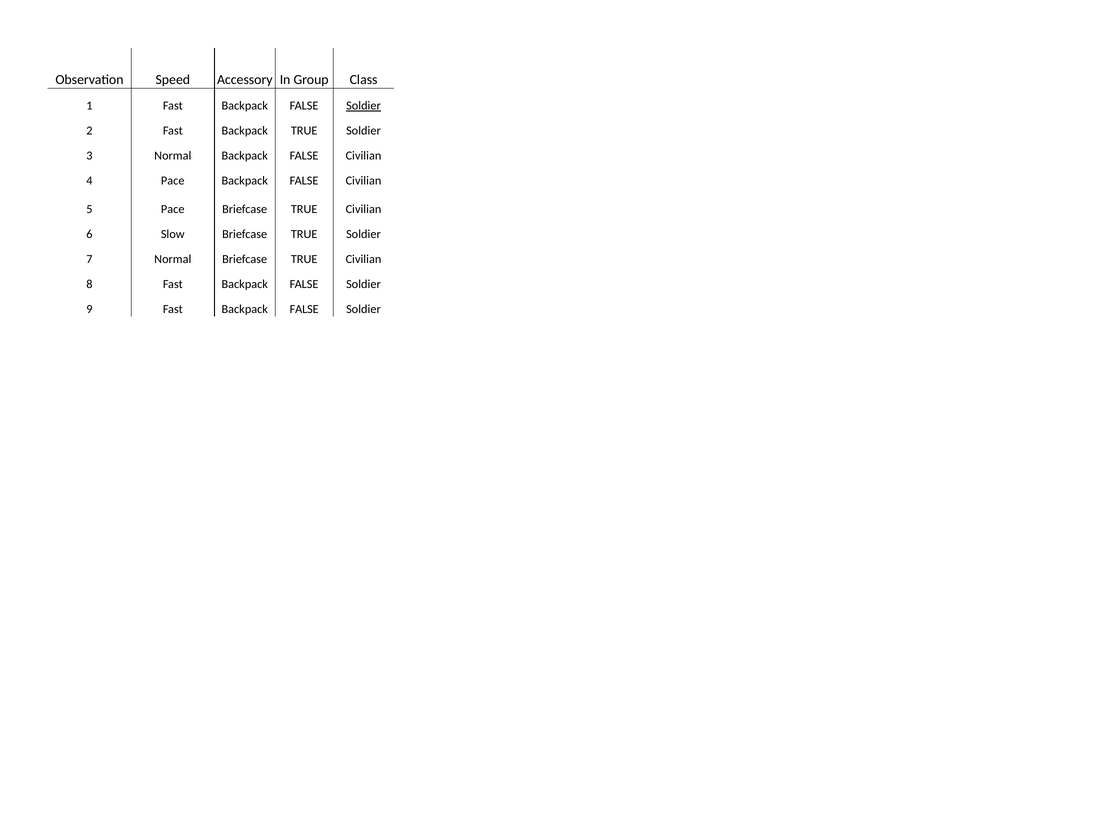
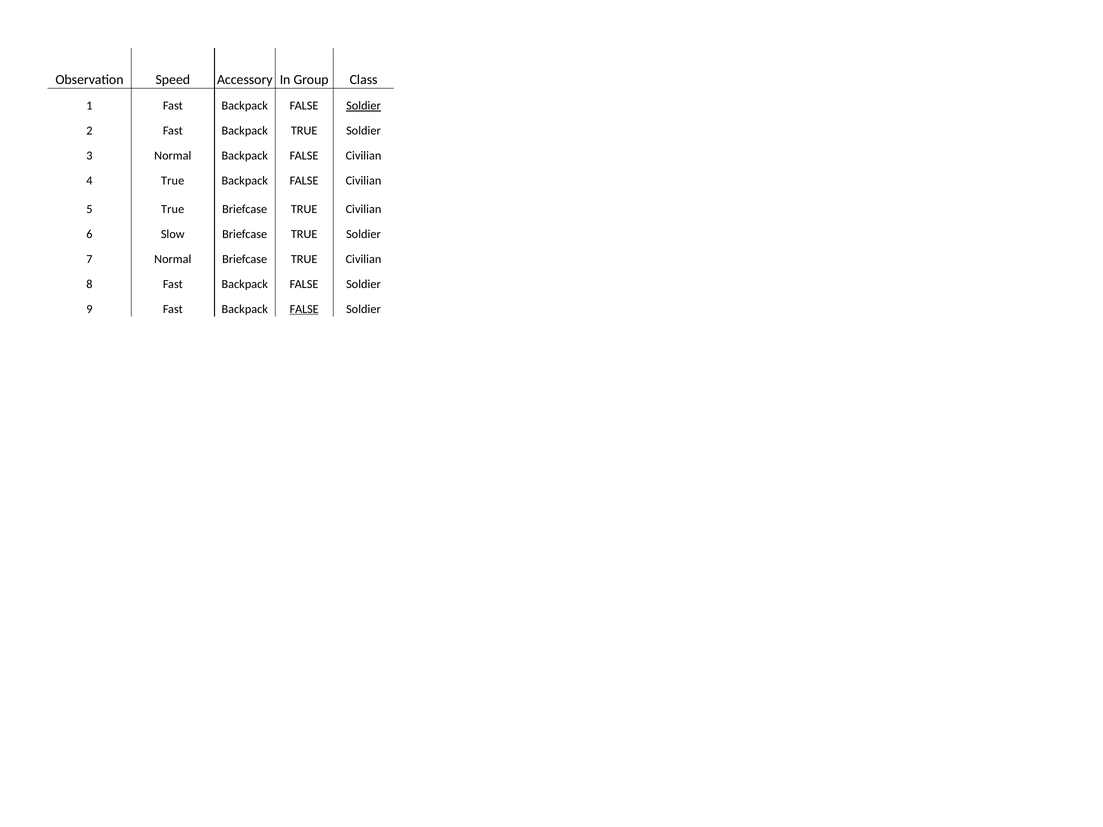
4 Pace: Pace -> True (173, 181)
5 Pace: Pace -> True (173, 209)
FALSE underline: none -> present (304, 309)
